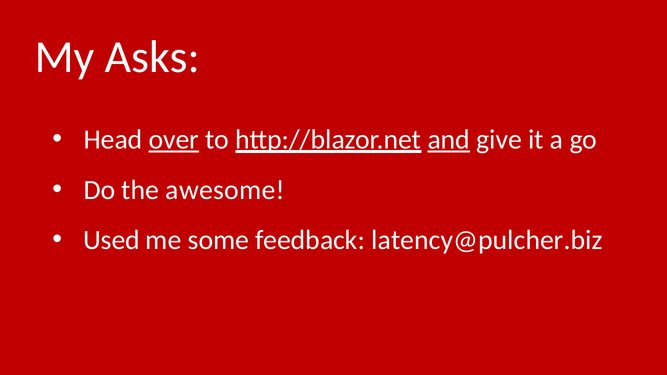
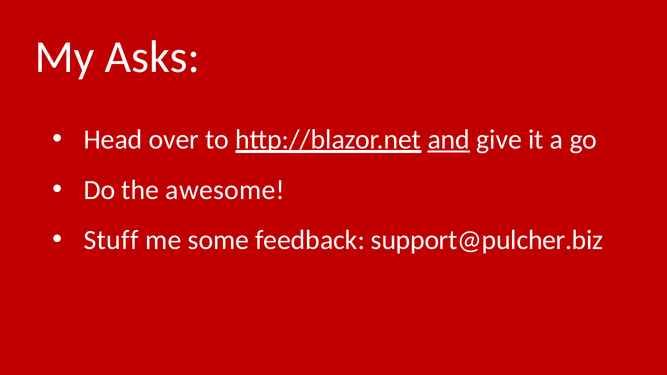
over underline: present -> none (174, 140)
Used: Used -> Stuff (111, 240)
latency@pulcher.biz: latency@pulcher.biz -> support@pulcher.biz (487, 240)
